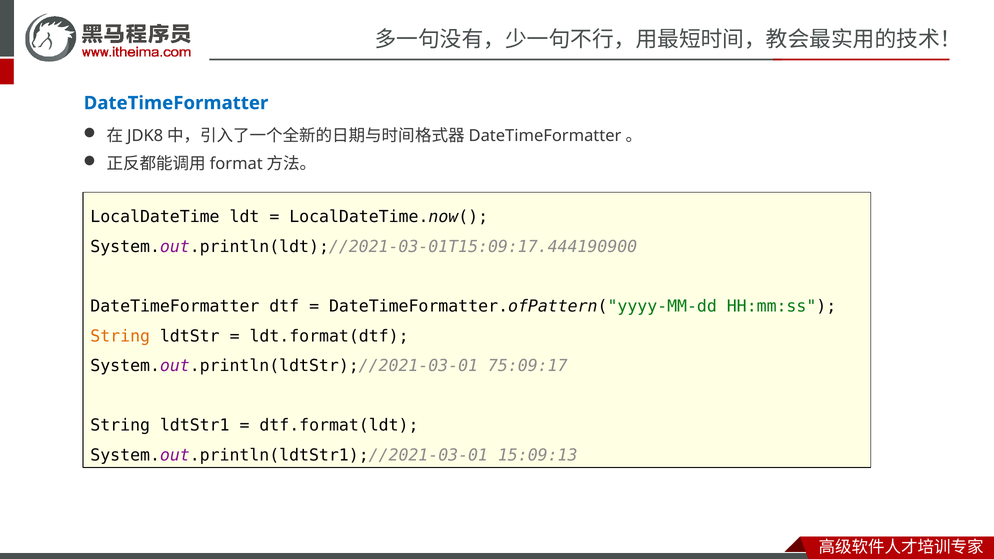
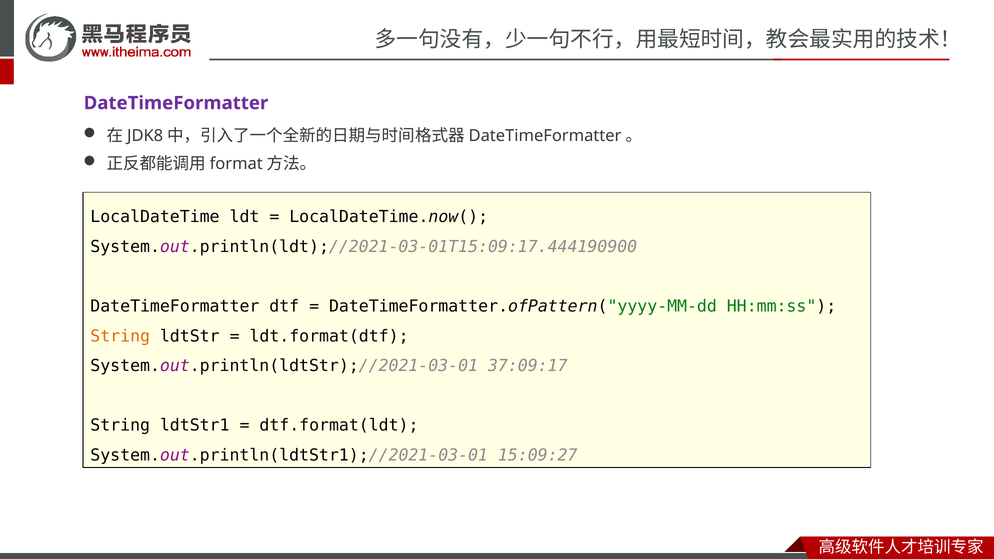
DateTimeFormatter colour: blue -> purple (176, 103)
75:09:17: 75:09:17 -> 37:09:17 (528, 366)
15:09:13: 15:09:13 -> 15:09:27 (538, 455)
